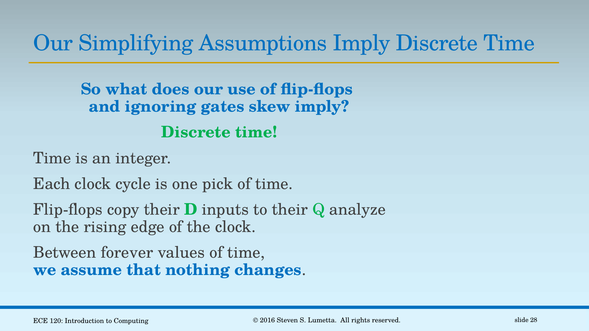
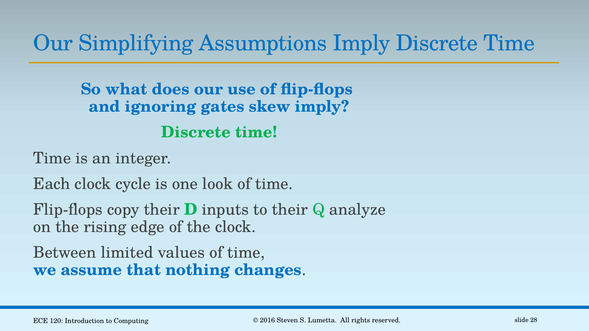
pick: pick -> look (218, 184)
forever: forever -> limited (127, 253)
